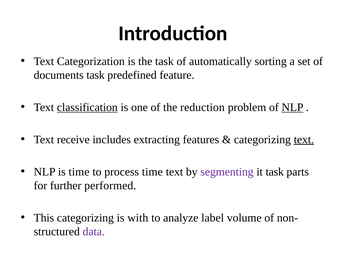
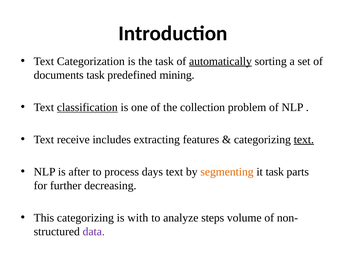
automatically underline: none -> present (220, 61)
feature: feature -> mining (177, 75)
reduction: reduction -> collection (203, 107)
NLP underline: present -> none (293, 107)
is time: time -> after (79, 172)
process time: time -> days (152, 172)
segmenting colour: purple -> orange (227, 172)
performed: performed -> decreasing (110, 186)
label: label -> steps (213, 218)
